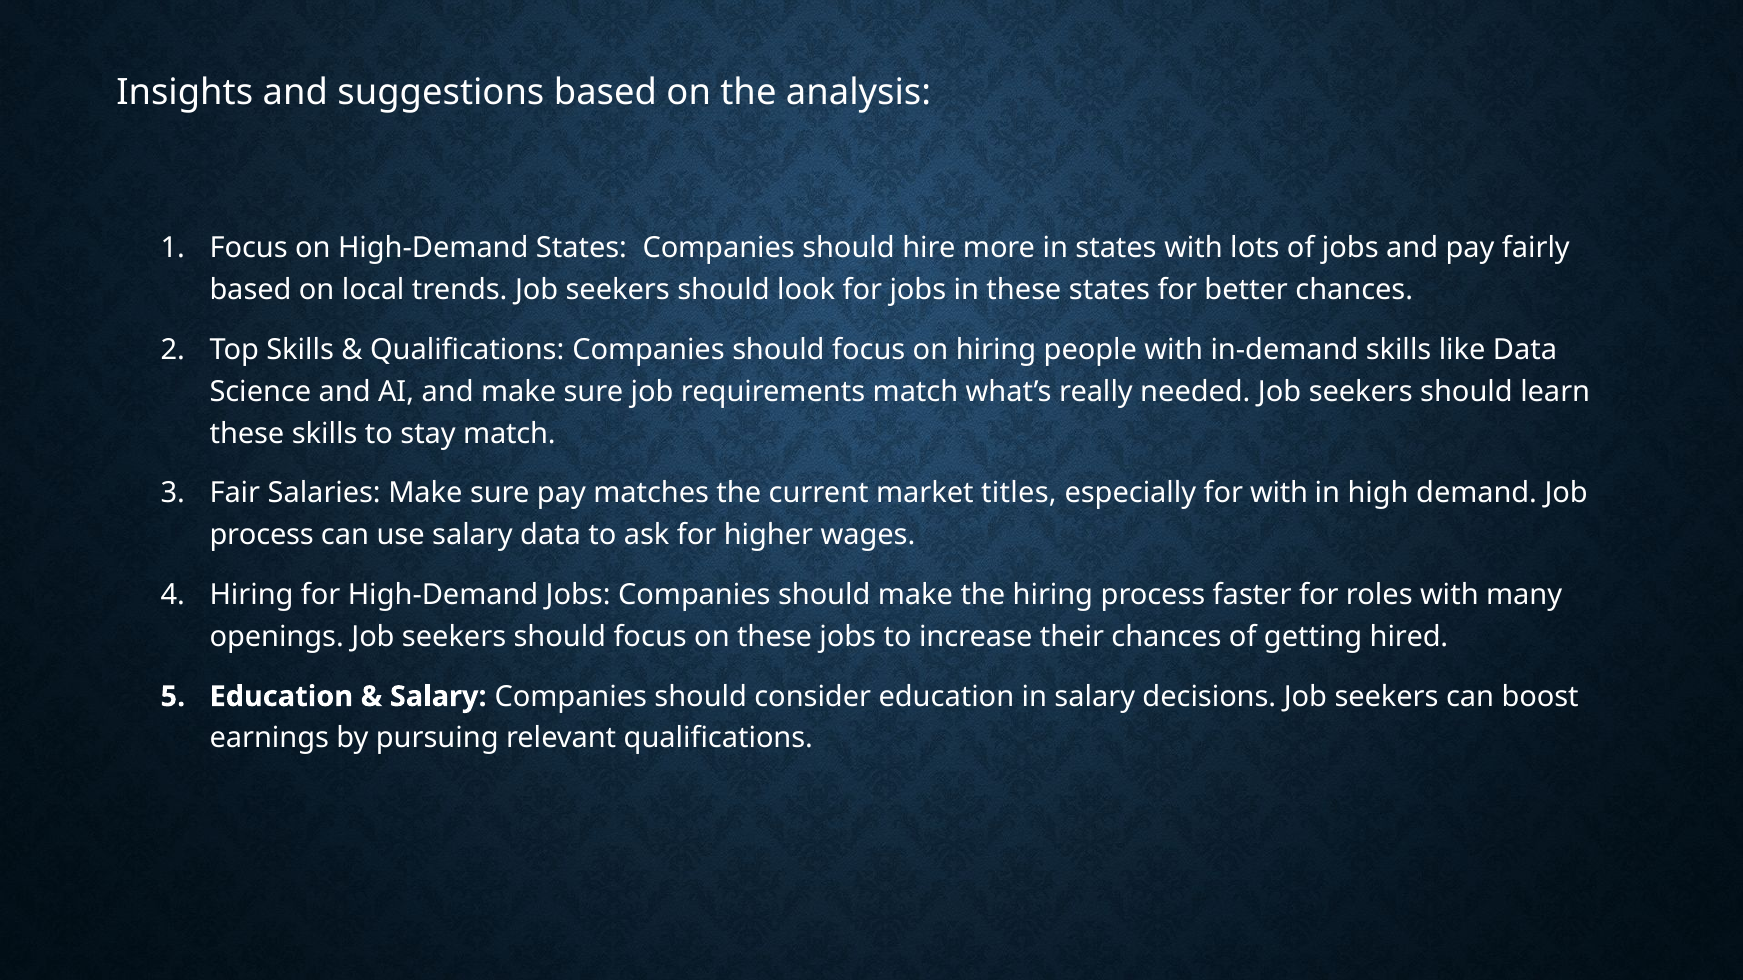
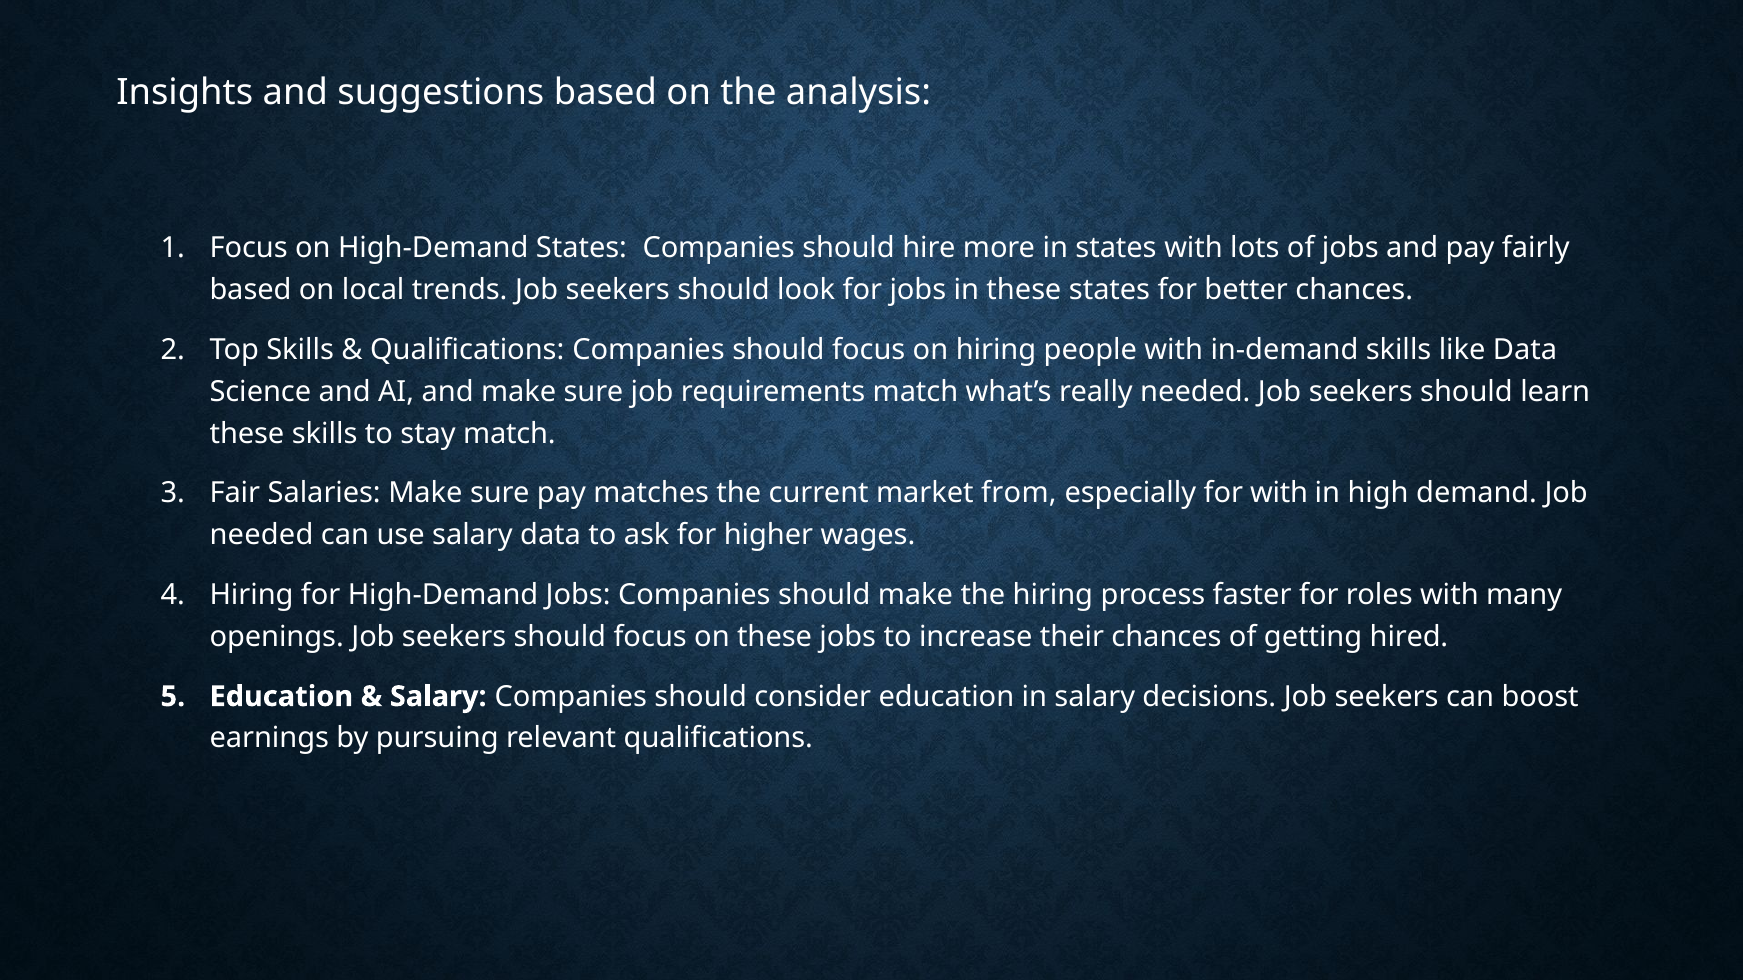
titles: titles -> from (1019, 494)
process: process -> needed (261, 535)
